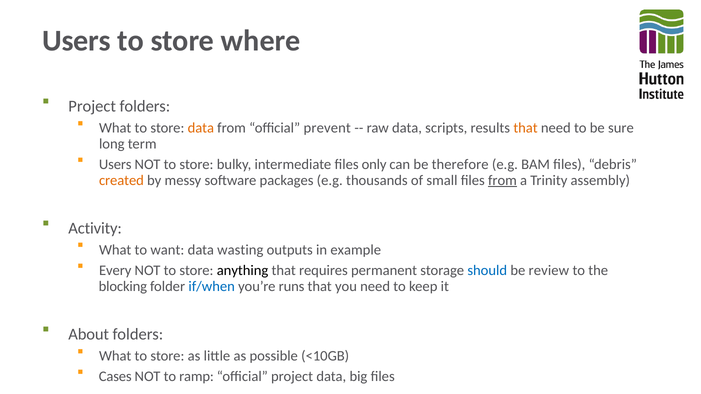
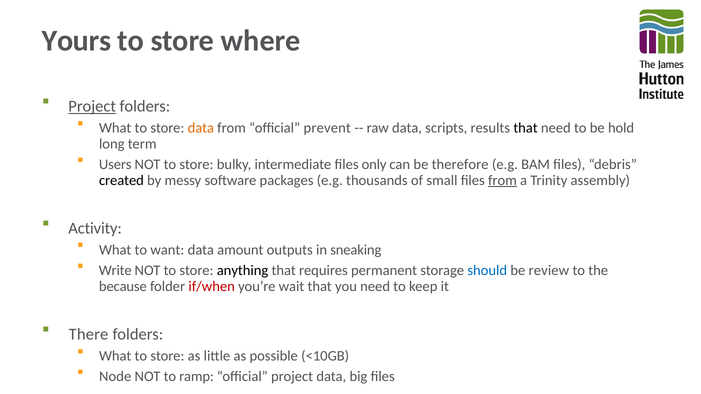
Users: Users -> Yours (76, 41)
Project underline: none -> present (92, 107)
that colour: orange -> black (526, 128)
sure: sure -> hold (621, 128)
created colour: orange -> black (121, 180)
wasting: wasting -> amount (240, 250)
example: example -> sneaking (356, 250)
Every: Every -> Write (115, 271)
blocking: blocking -> because (123, 287)
if/when colour: blue -> red (212, 287)
runs: runs -> wait (291, 287)
About: About -> There (89, 335)
Cases: Cases -> Node (115, 377)
